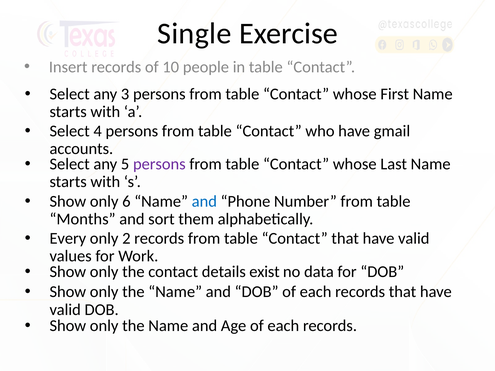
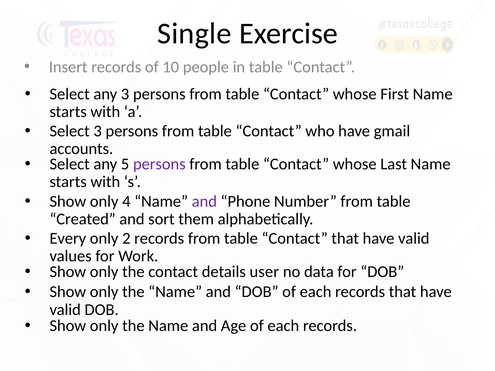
Select 4: 4 -> 3 (98, 131)
6: 6 -> 4 (126, 201)
and colour: blue -> purple (204, 201)
Months: Months -> Created (83, 219)
exist: exist -> user (264, 272)
